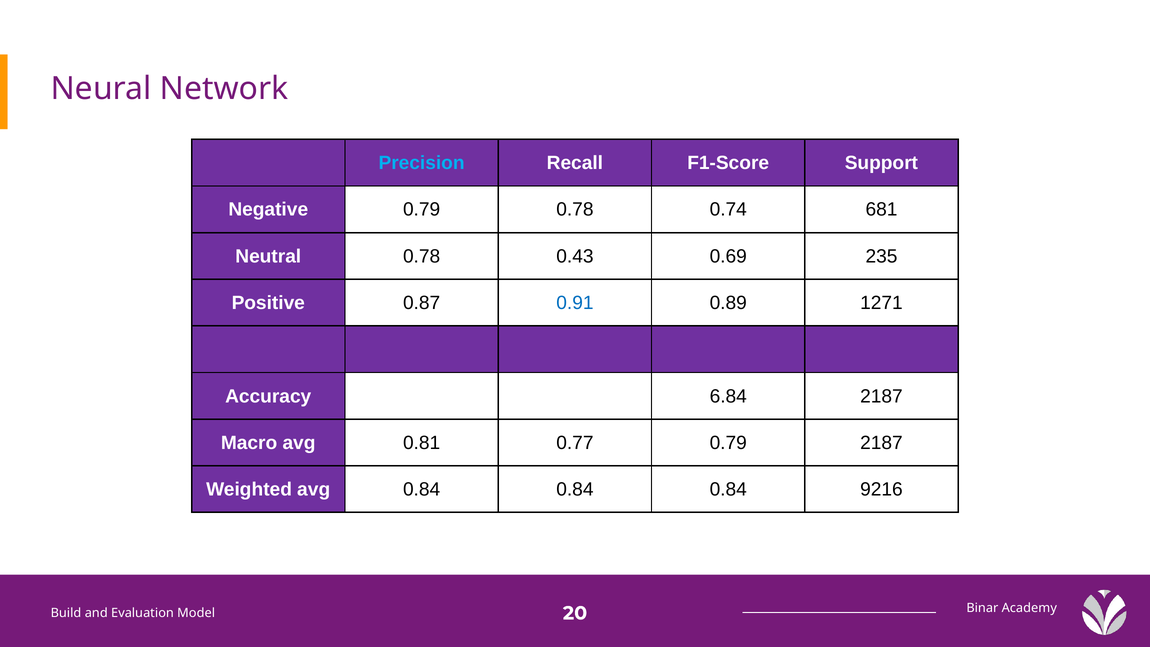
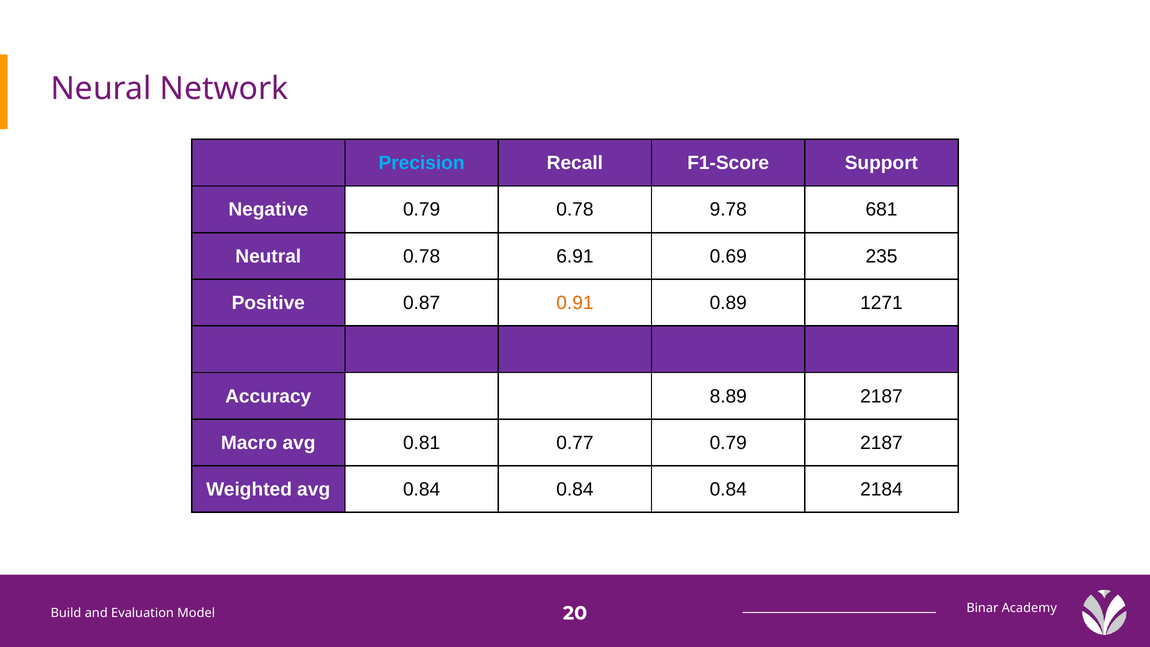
0.74: 0.74 -> 9.78 (728, 210)
0.43: 0.43 -> 6.91 (575, 256)
0.91 colour: blue -> orange (575, 303)
6.84: 6.84 -> 8.89 (728, 396)
9216: 9216 -> 2184 (881, 489)
